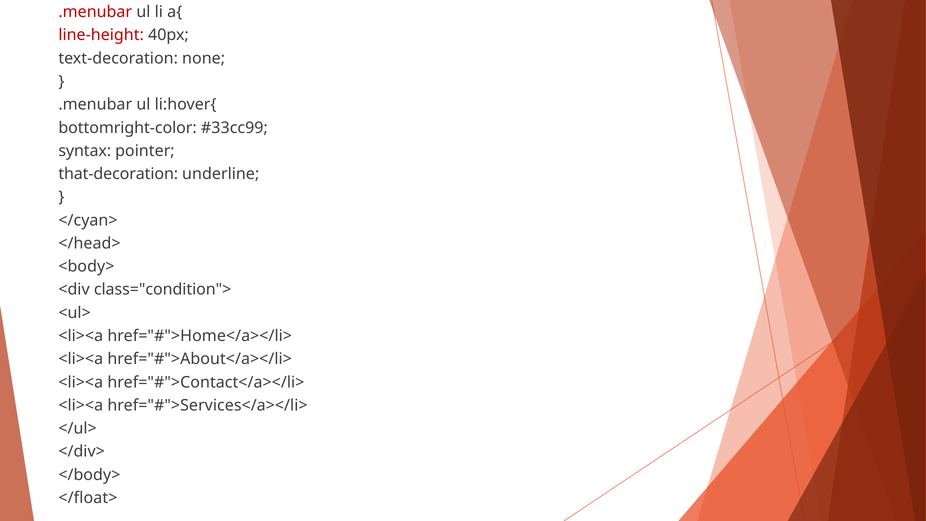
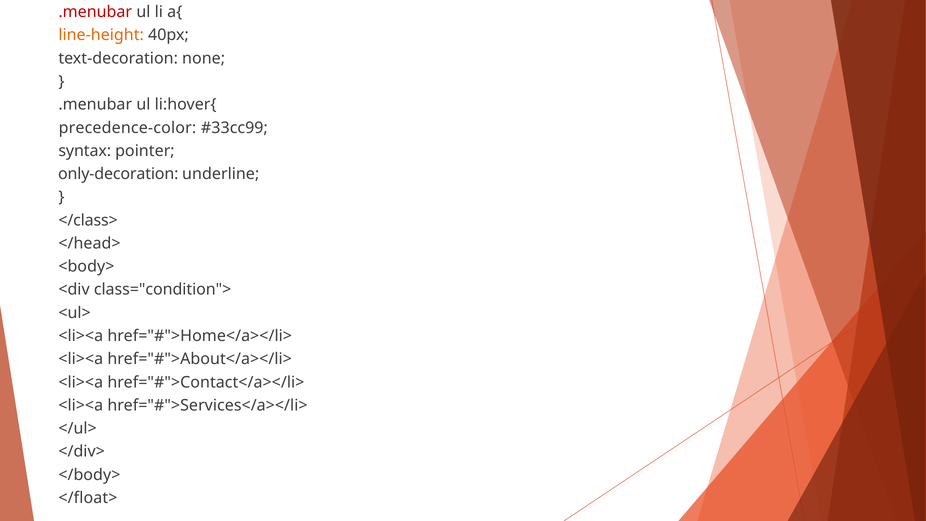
line-height colour: red -> orange (101, 35)
bottomright-color: bottomright-color -> precedence-color (127, 128)
that-decoration: that-decoration -> only-decoration (118, 174)
</cyan>: </cyan> -> </class> (88, 220)
